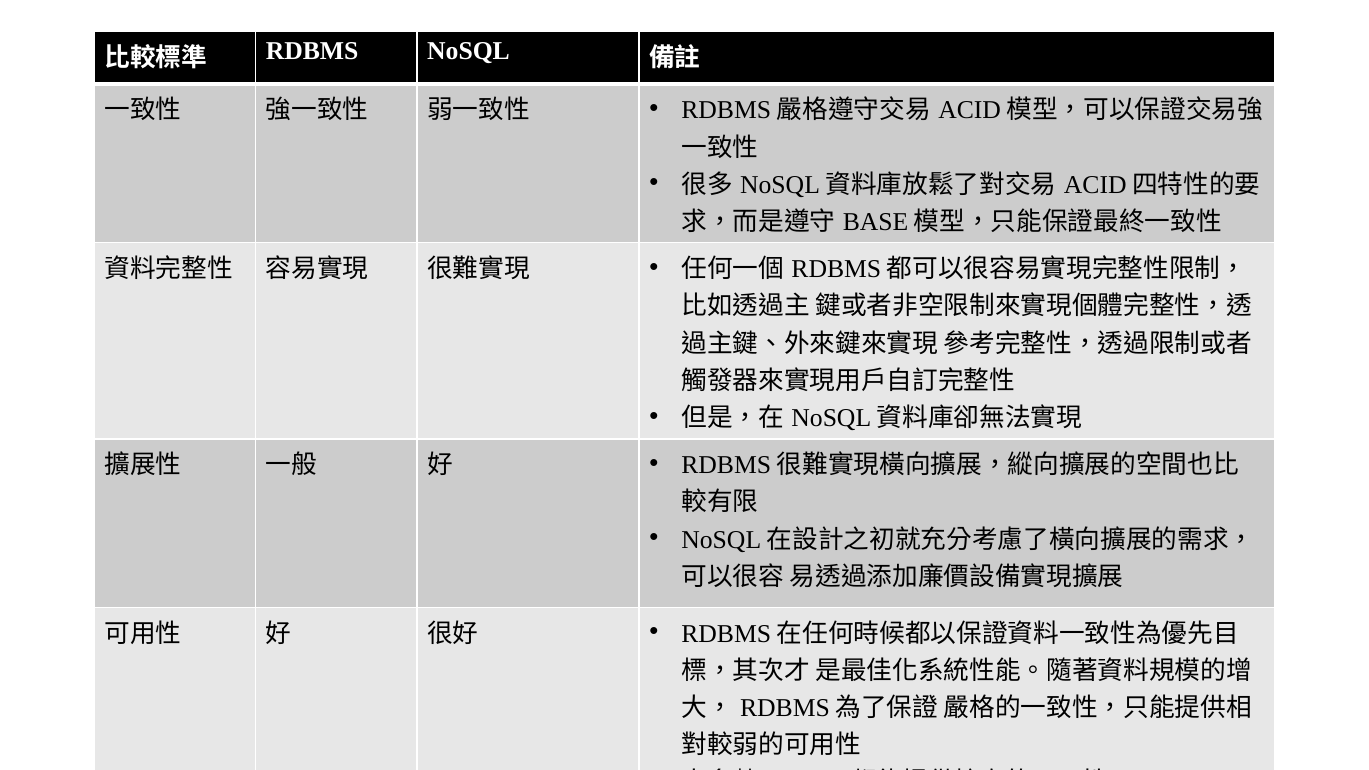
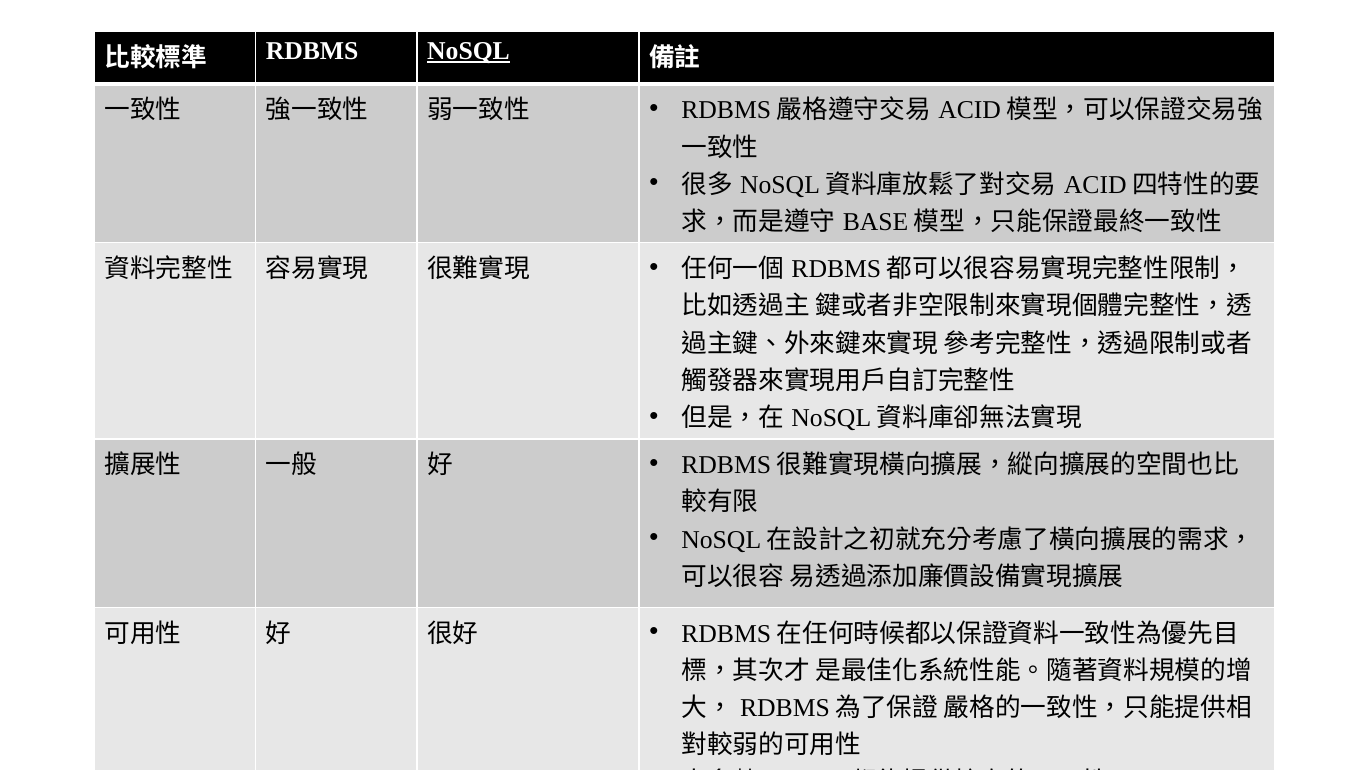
NoSQL underline: none -> present (468, 51)
